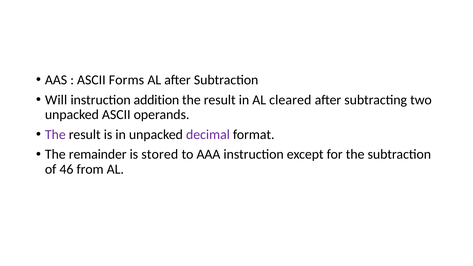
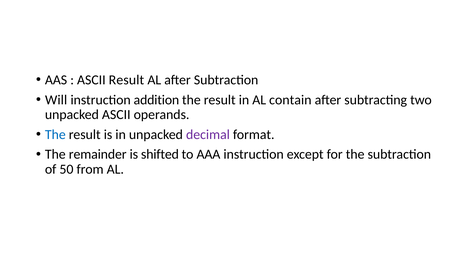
ASCII Forms: Forms -> Result (126, 80)
cleared: cleared -> contain (290, 100)
The colour: purple -> blue (55, 135)
stored: stored -> shifted (160, 154)
46: 46 -> 50 (66, 169)
